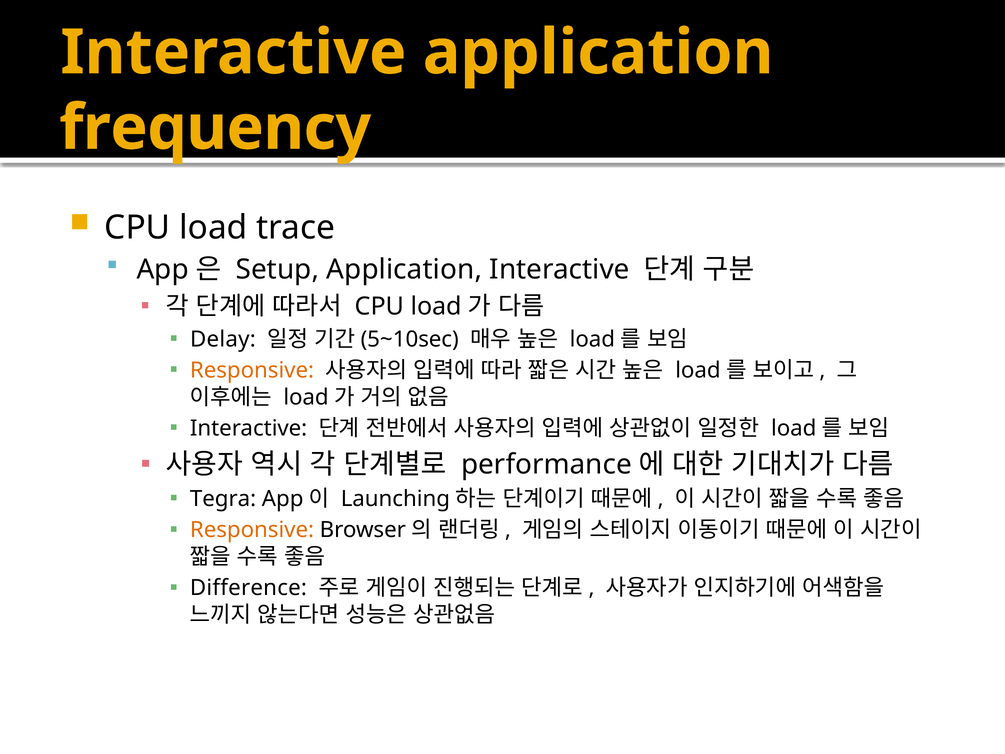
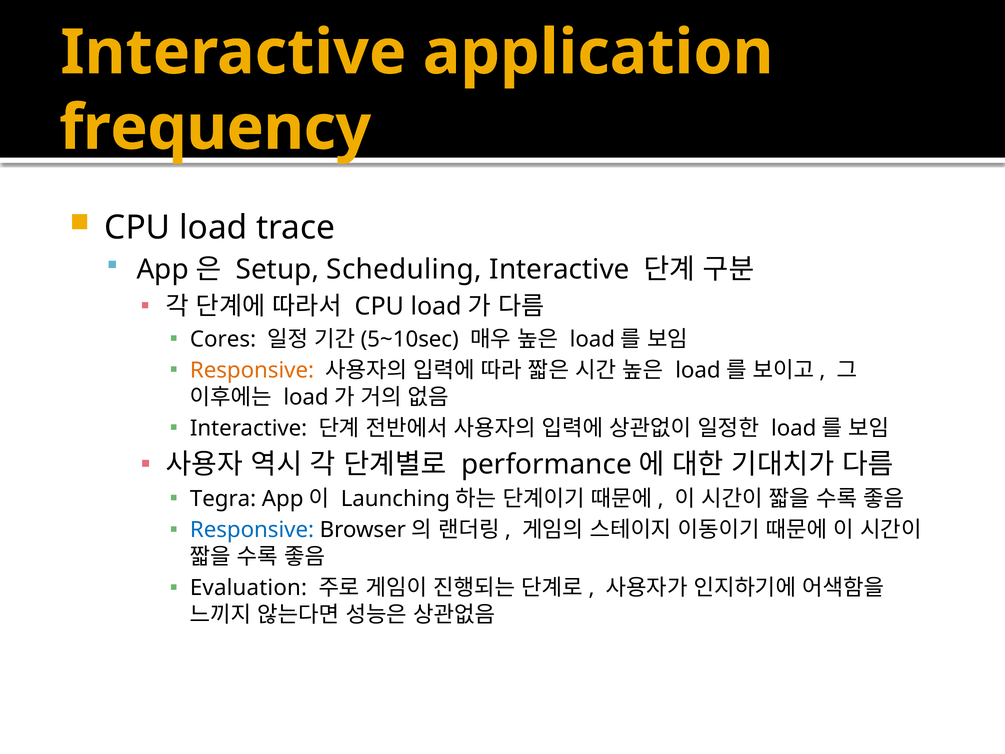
Setup Application: Application -> Scheduling (404, 270)
Delay: Delay -> Cores (223, 339)
Responsive colour: orange -> blue (252, 530)
Difference: Difference -> Evaluation (248, 588)
